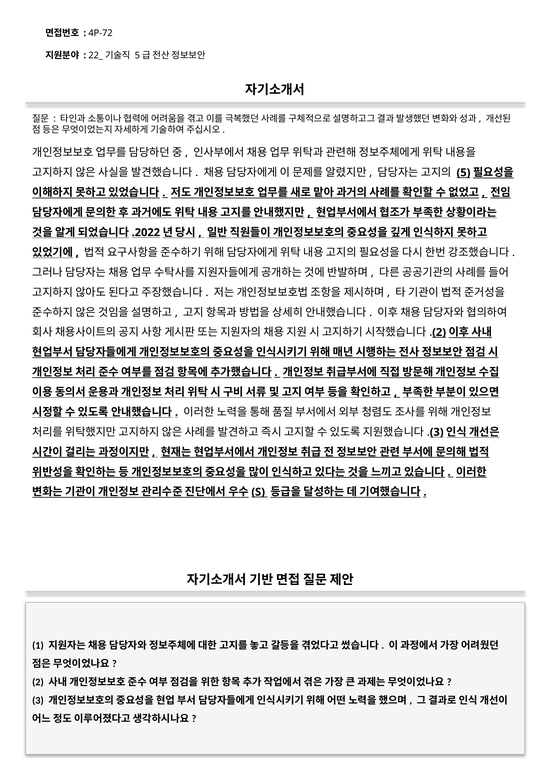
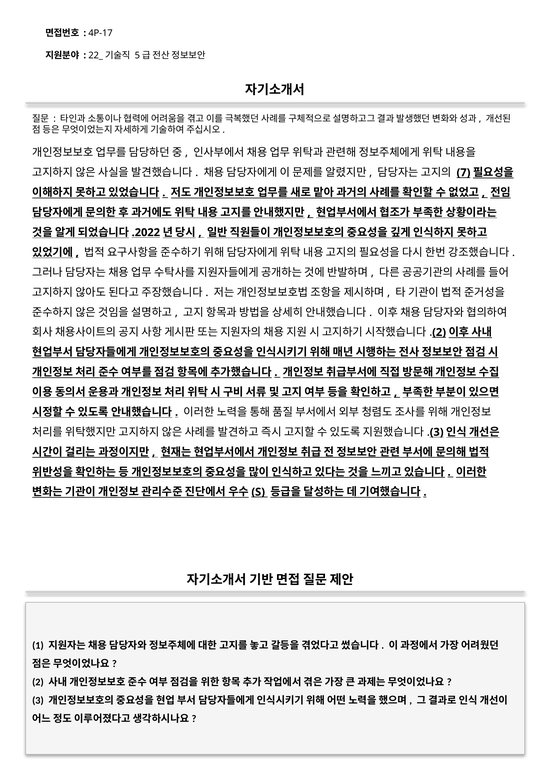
4P-72: 4P-72 -> 4P-17 (101, 33)
5: 5 -> 7 (463, 173)
